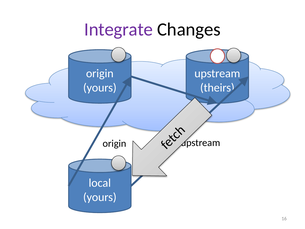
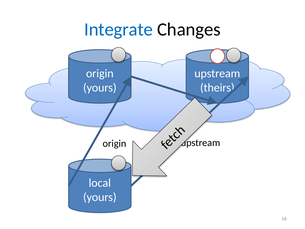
Integrate colour: purple -> blue (119, 30)
